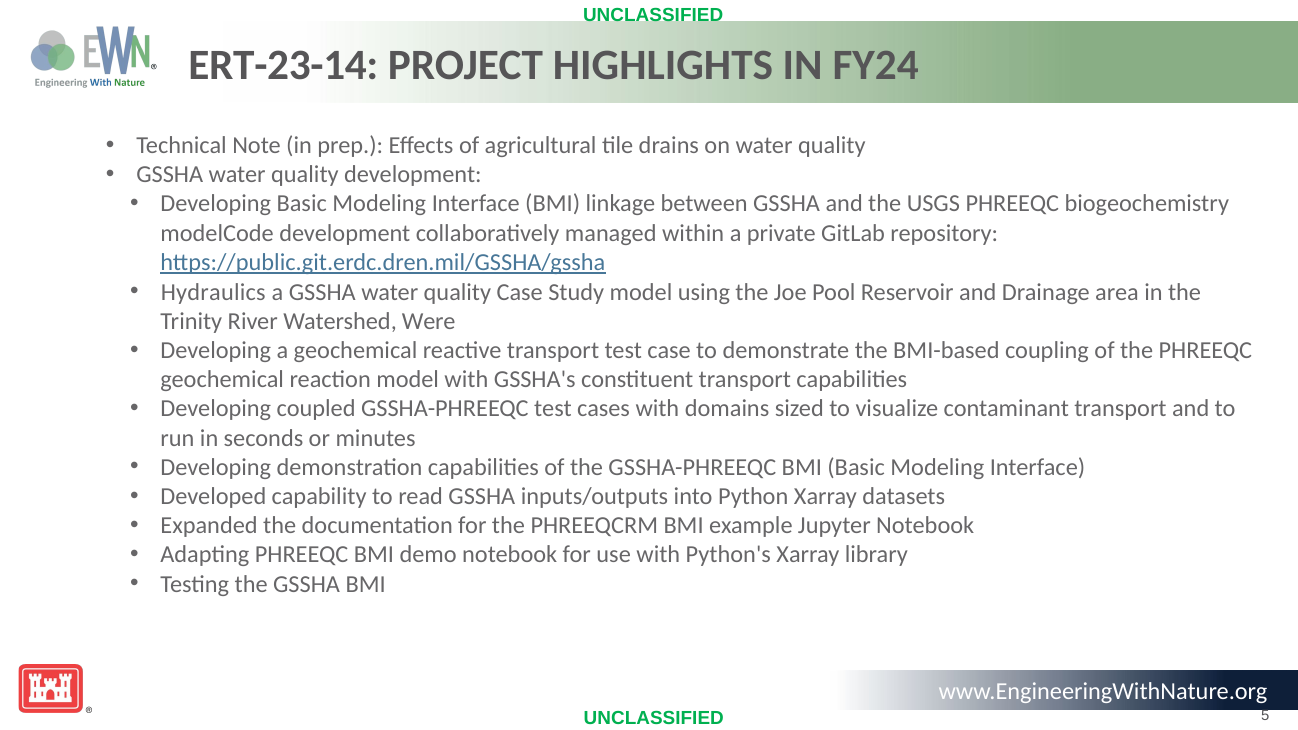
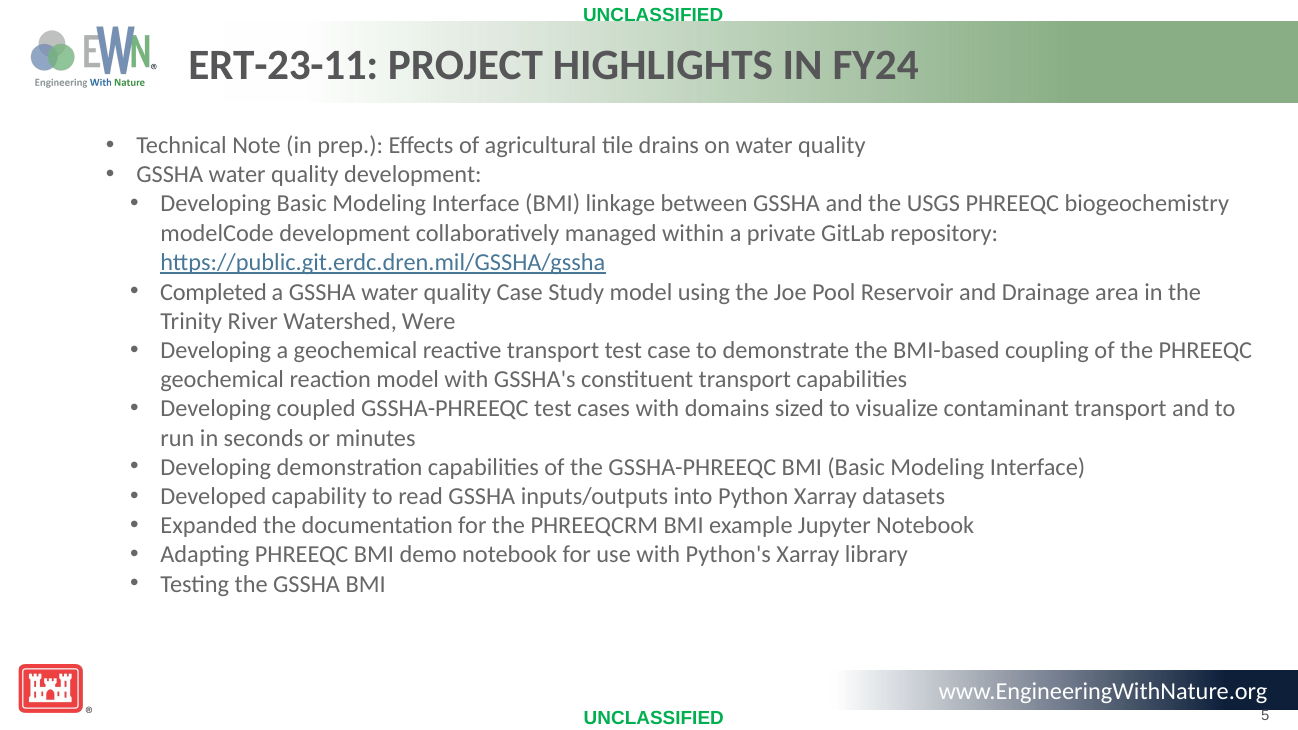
ERT-23-14: ERT-23-14 -> ERT-23-11 (283, 65)
Hydraulics: Hydraulics -> Completed (214, 292)
